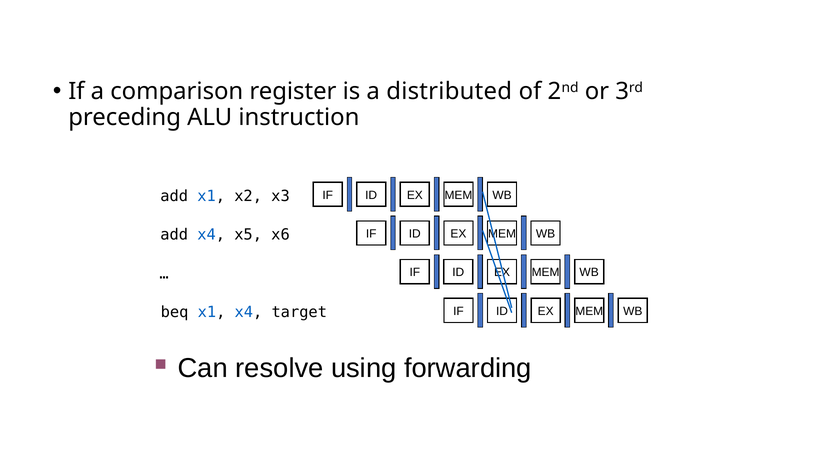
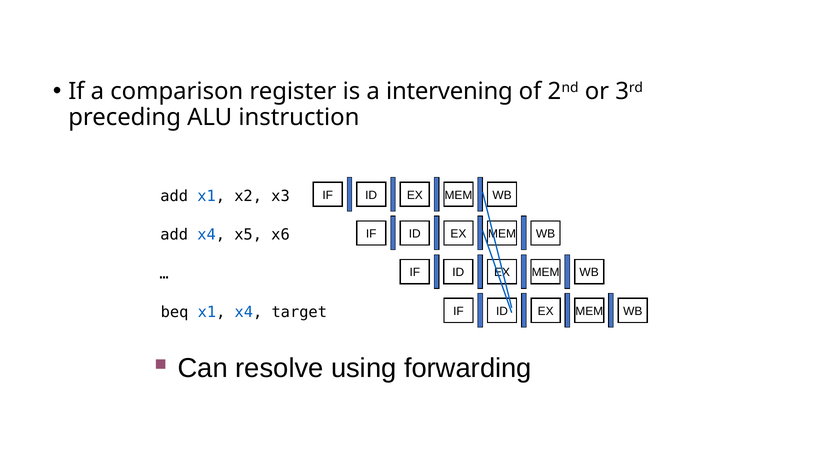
distributed: distributed -> intervening (449, 92)
